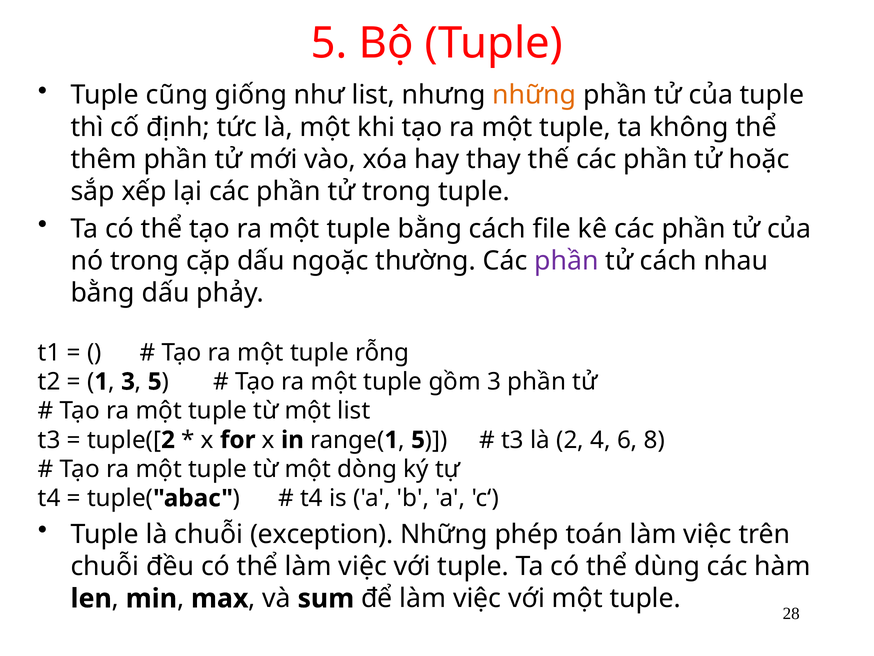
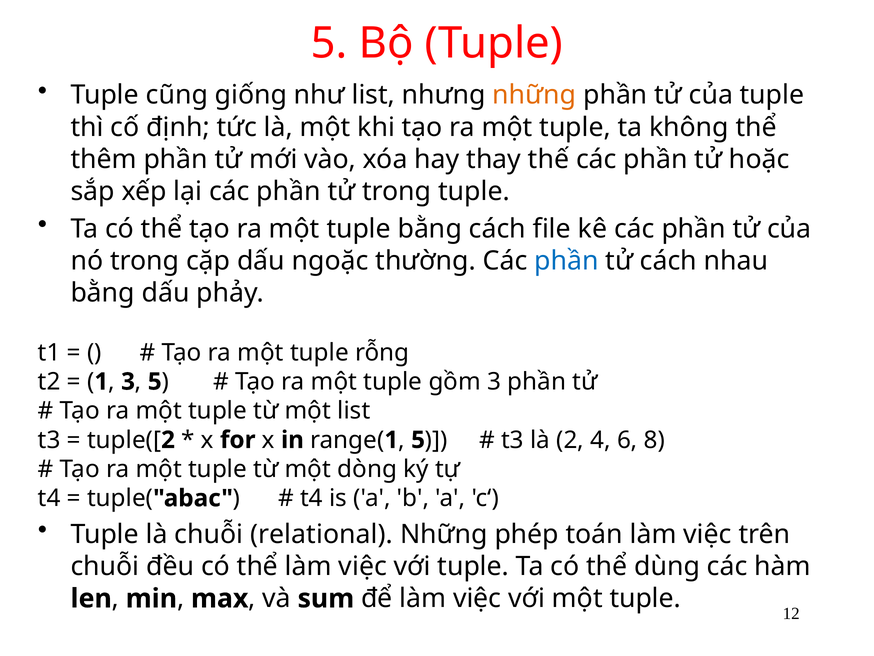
phần colour: purple -> blue (566, 261)
exception: exception -> relational (322, 534)
28: 28 -> 12 (791, 613)
